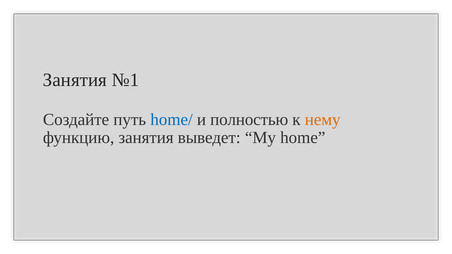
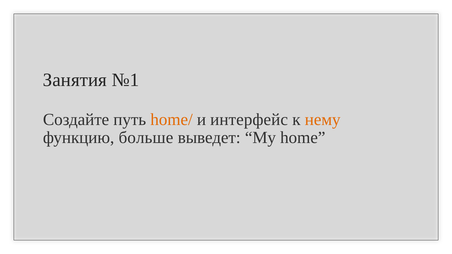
home/ colour: blue -> orange (172, 120)
полностью: полностью -> интерфейс (249, 120)
функцию занятия: занятия -> больше (146, 138)
